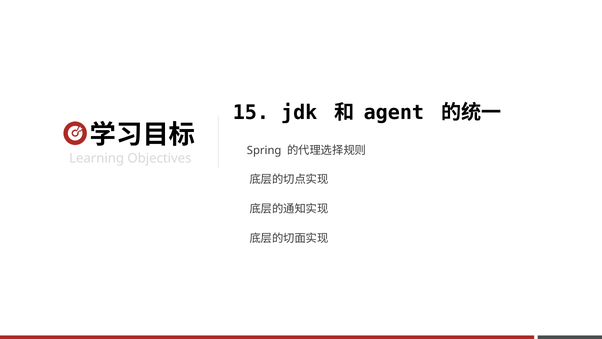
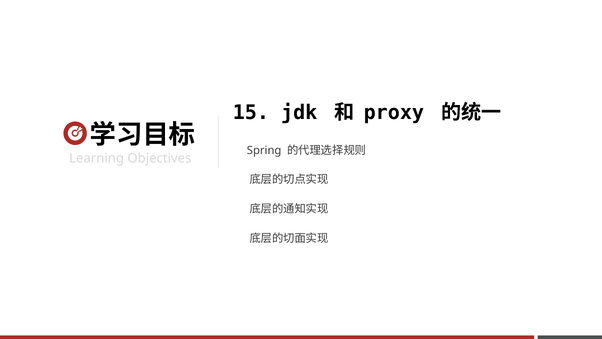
agent: agent -> proxy (394, 112)
